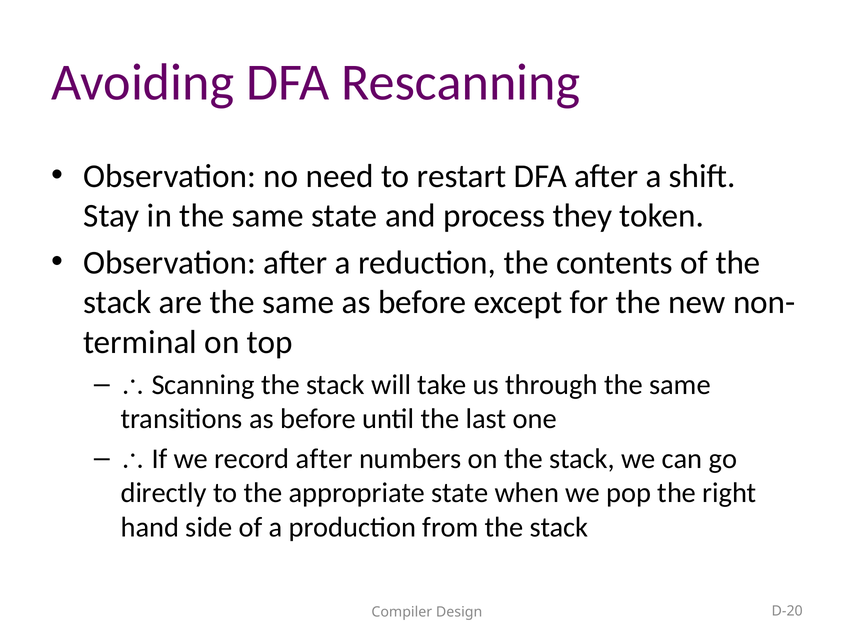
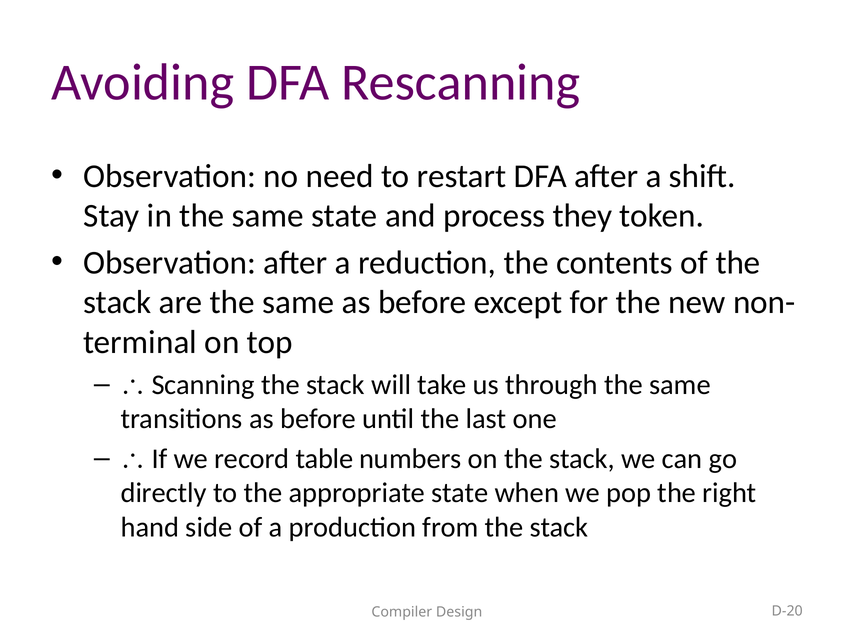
record after: after -> table (324, 459)
